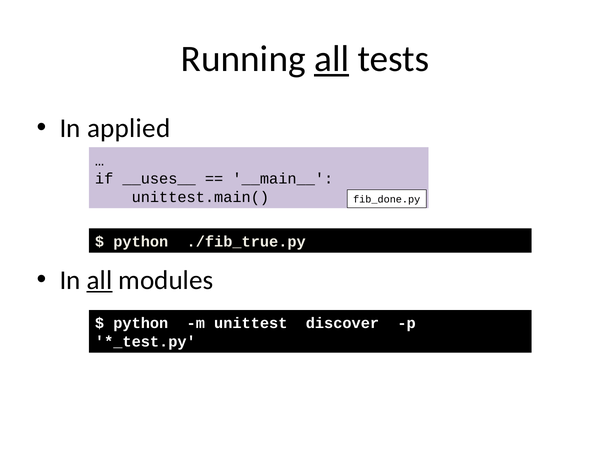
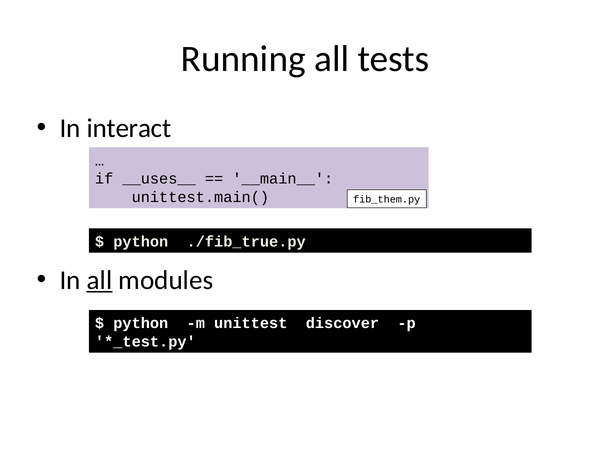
all underline: present -> none (332, 59)
applied: applied -> interact (129, 128)
fib_done.py: fib_done.py -> fib_them.py (387, 200)
